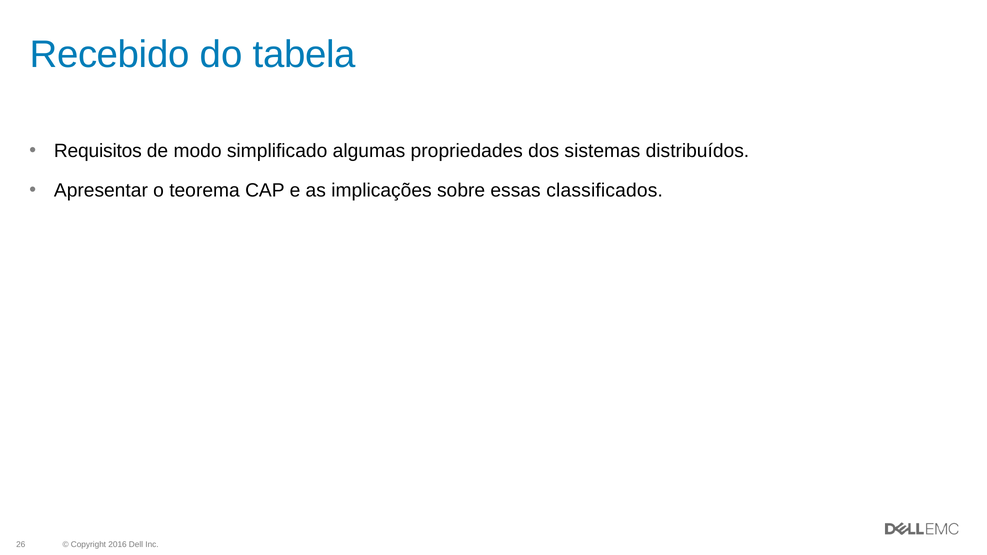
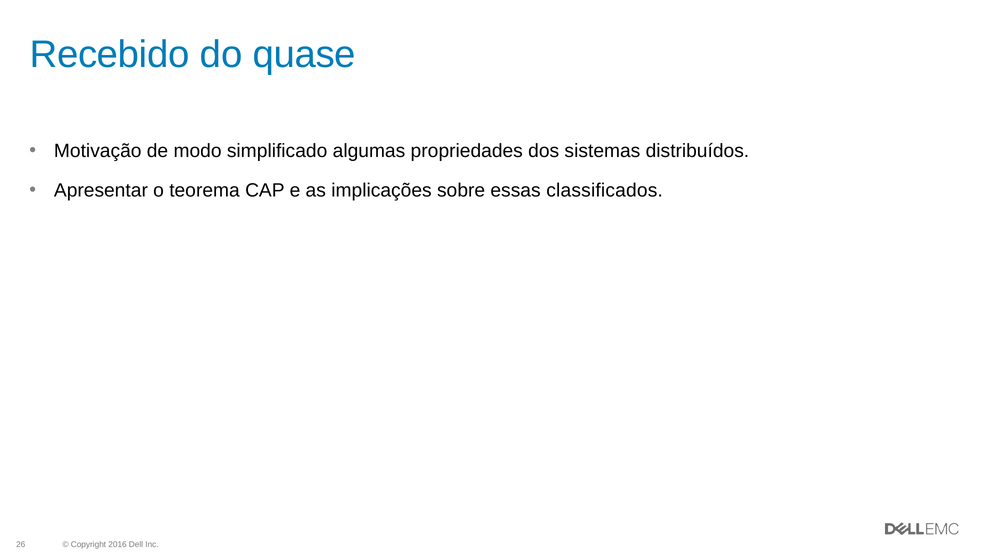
tabela: tabela -> quase (304, 55)
Requisitos: Requisitos -> Motivação (98, 151)
